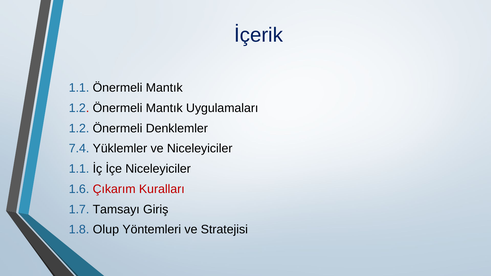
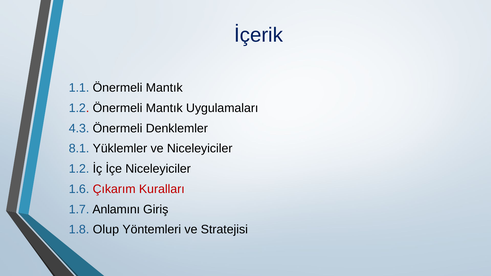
1.2: 1.2 -> 4.3 (79, 128)
7.4: 7.4 -> 8.1 (79, 149)
1.1: 1.1 -> 1.2 (79, 169)
Tamsayı: Tamsayı -> Anlamını (116, 209)
